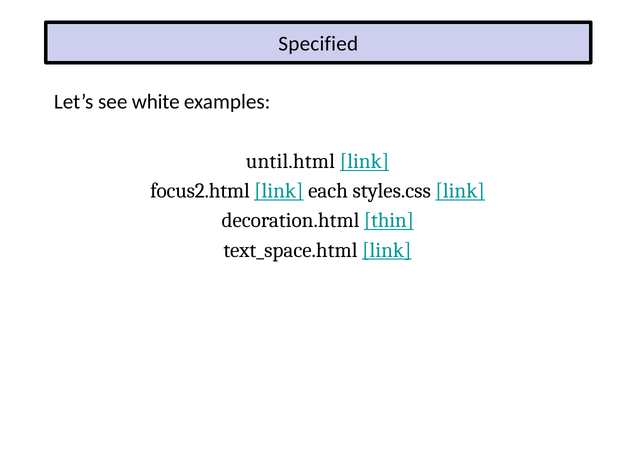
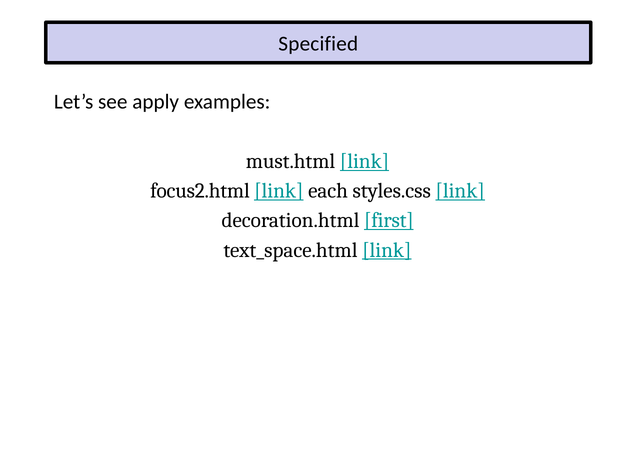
white: white -> apply (156, 102)
until.html: until.html -> must.html (290, 161)
thin: thin -> first (389, 221)
